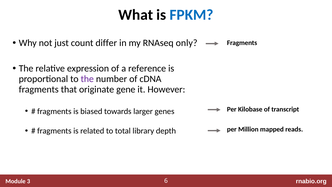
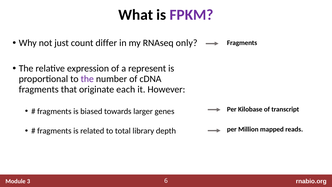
FPKM colour: blue -> purple (192, 15)
reference: reference -> represent (147, 68)
gene: gene -> each (126, 89)
